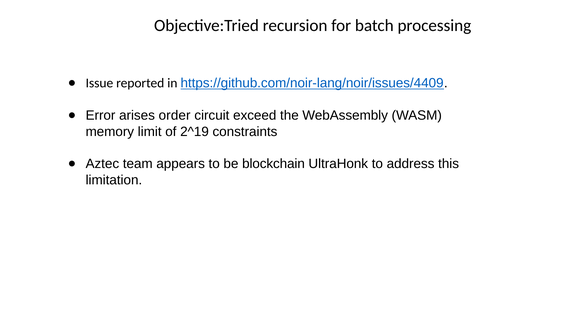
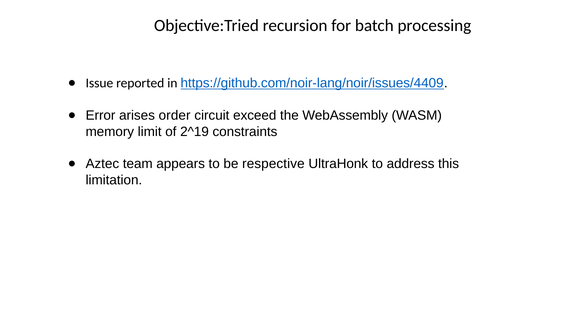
blockchain: blockchain -> respective (273, 164)
